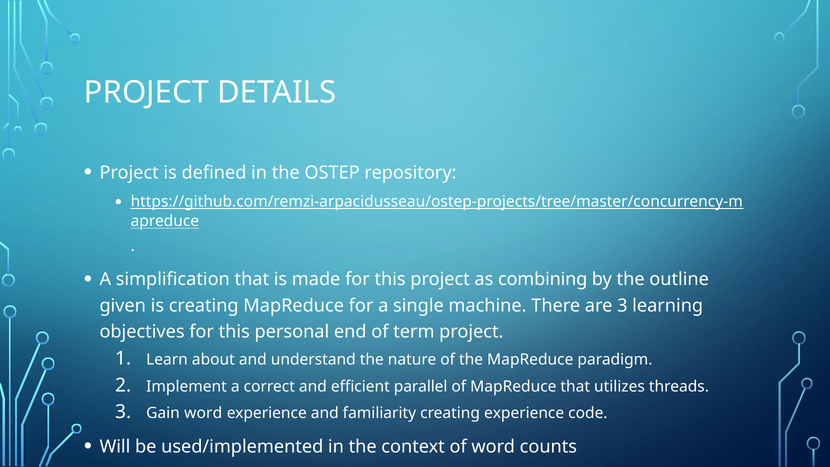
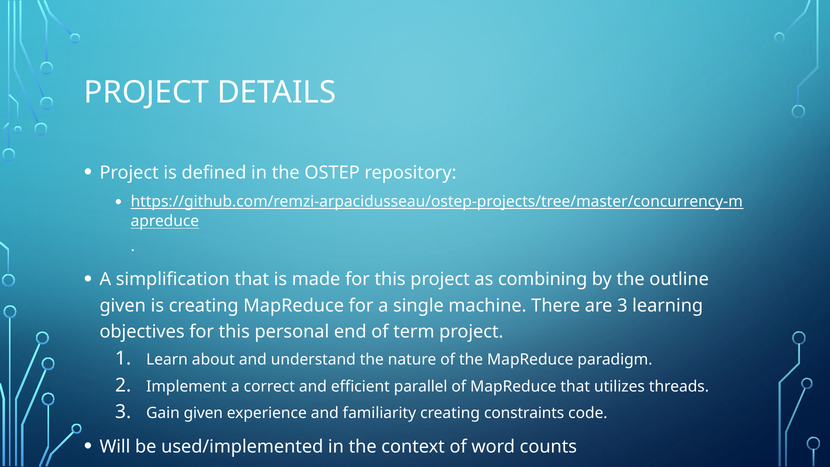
Gain word: word -> given (203, 413)
creating experience: experience -> constraints (524, 413)
